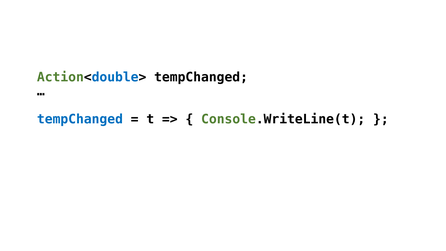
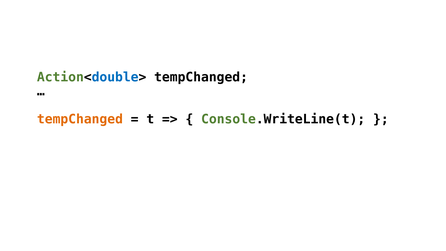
tempChanged colour: blue -> orange (80, 119)
